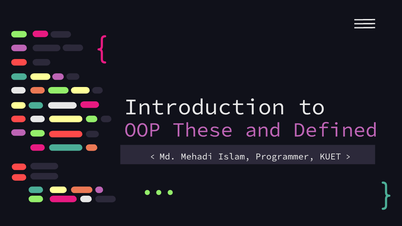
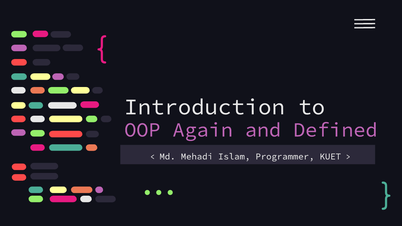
These: These -> Again (203, 130)
